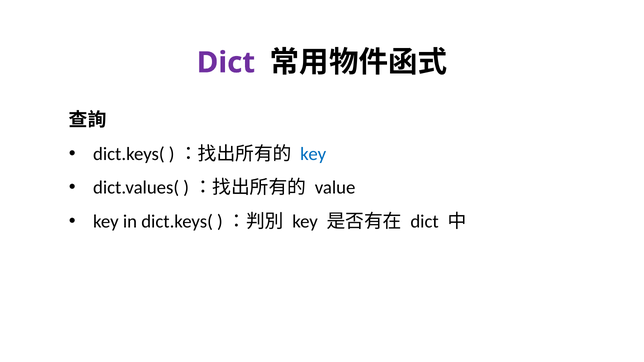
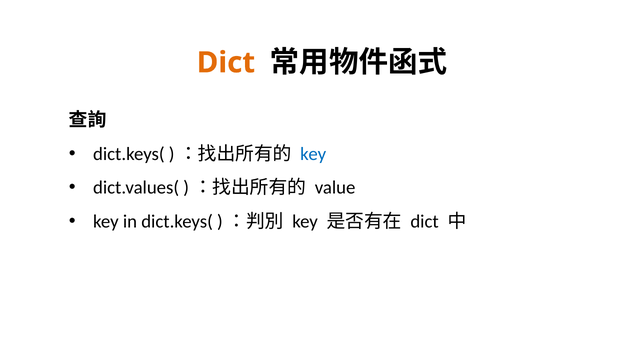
Dict colour: purple -> orange (226, 63)
